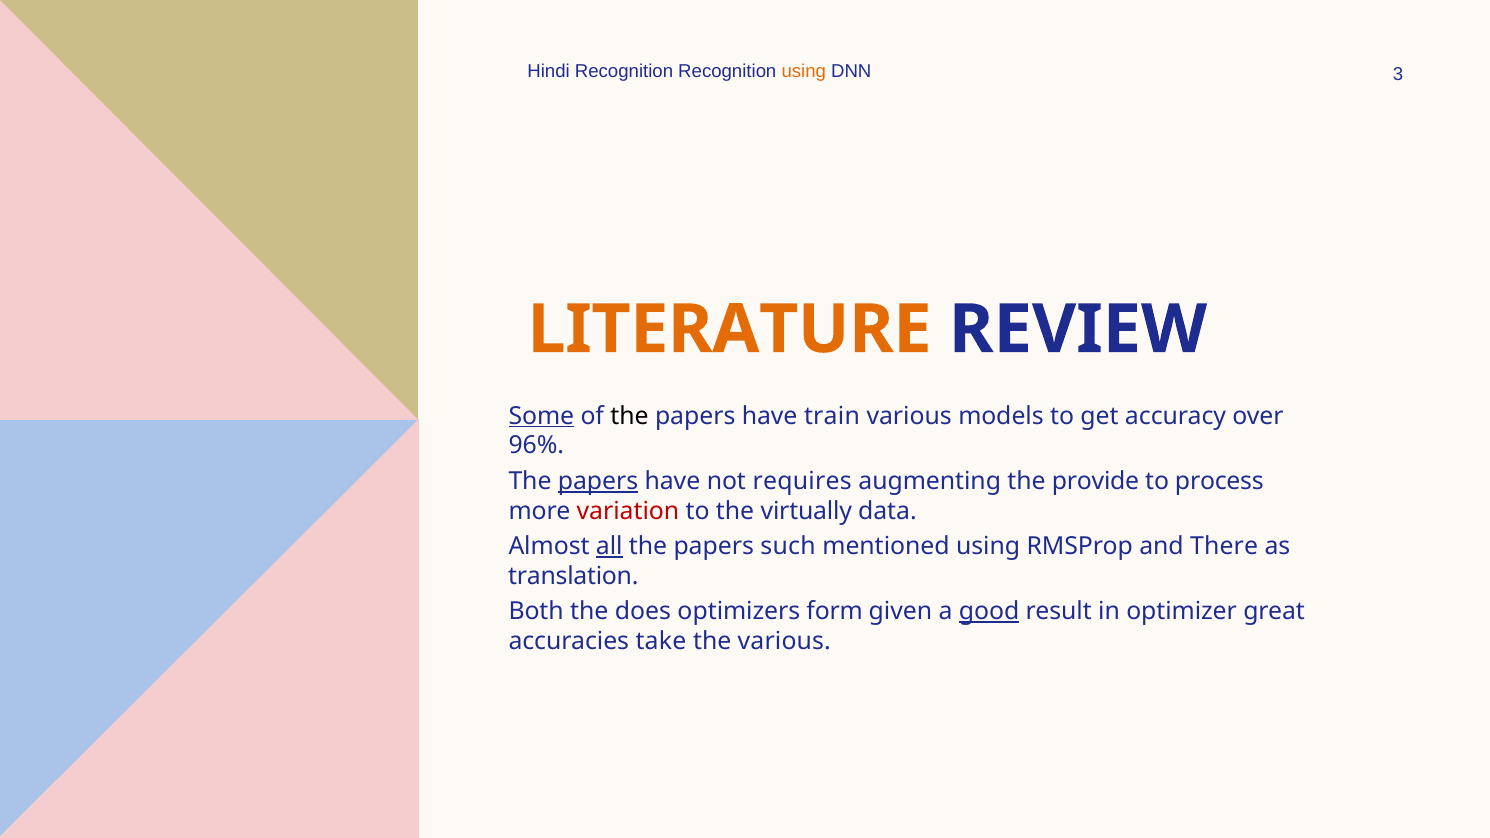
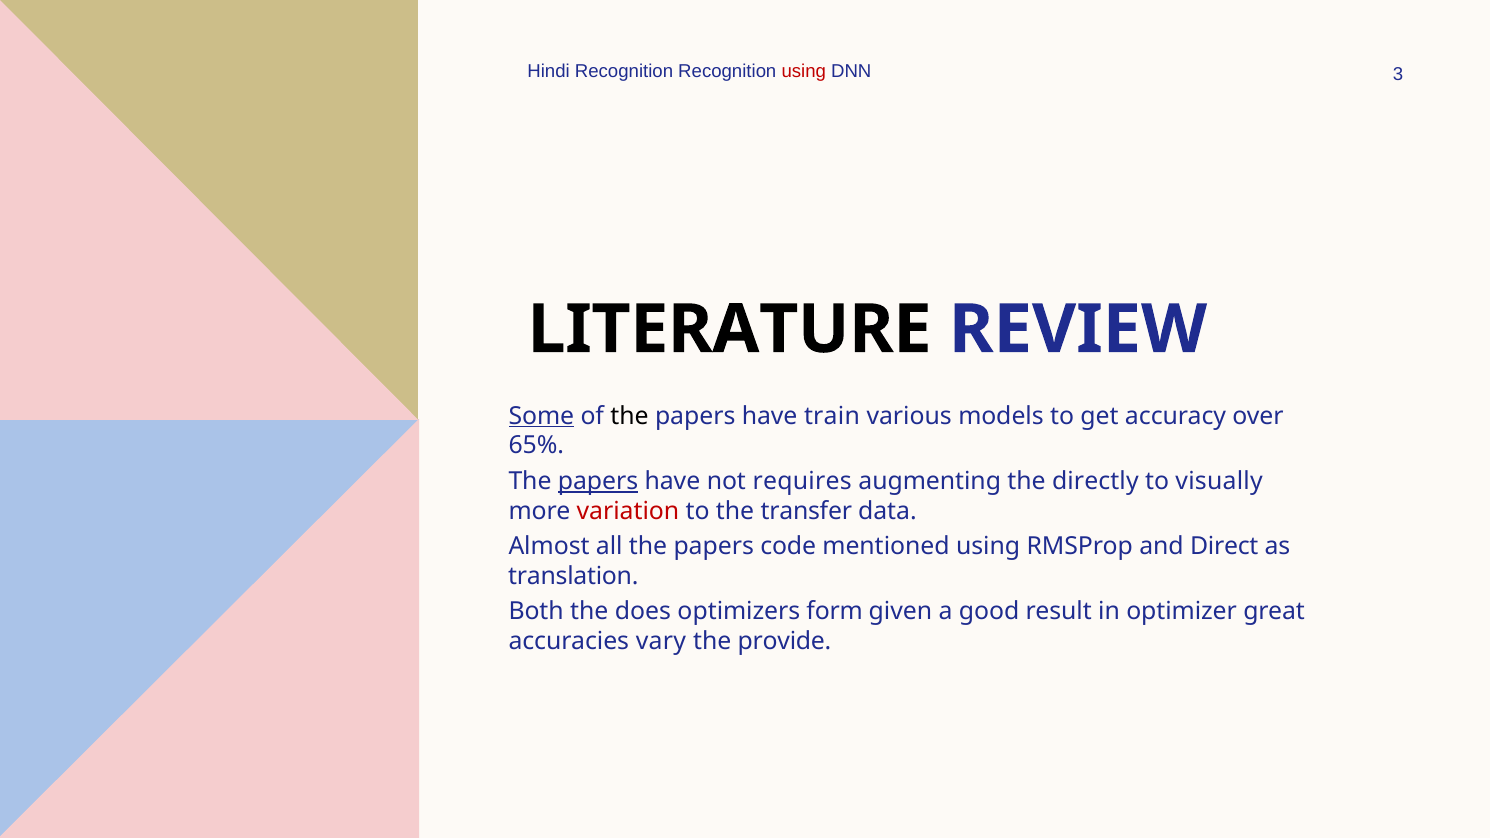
using colour: orange -> red (804, 72)
LITERATURE colour: orange -> black (730, 330)
96%: 96% -> 65% (536, 446)
provide: provide -> directly (1095, 481)
process: process -> visually (1219, 481)
virtually: virtually -> transfer (806, 511)
all underline: present -> none (609, 546)
such: such -> code (788, 546)
There: There -> Direct (1224, 546)
good underline: present -> none (989, 612)
take: take -> vary (661, 641)
the various: various -> provide (784, 641)
